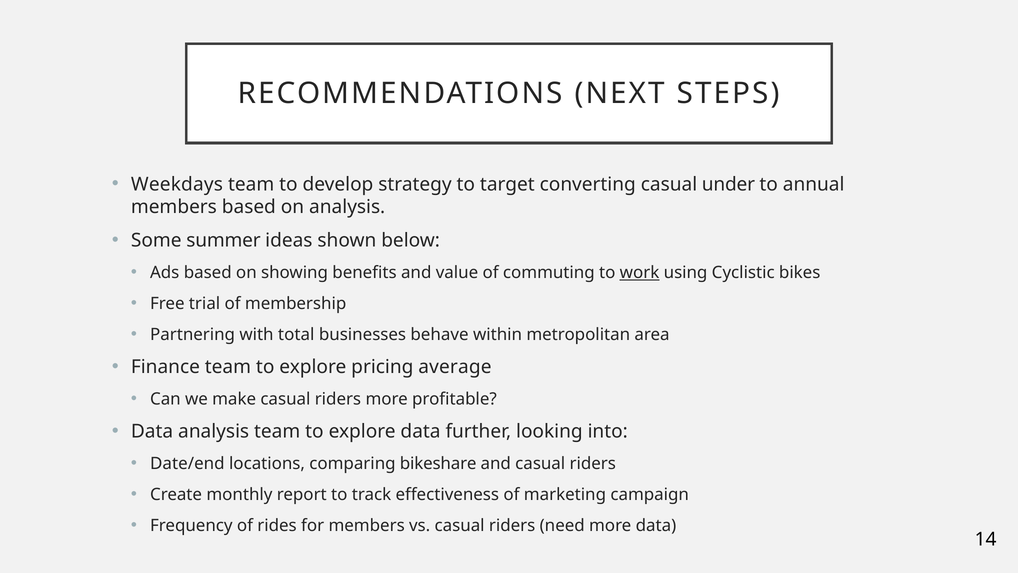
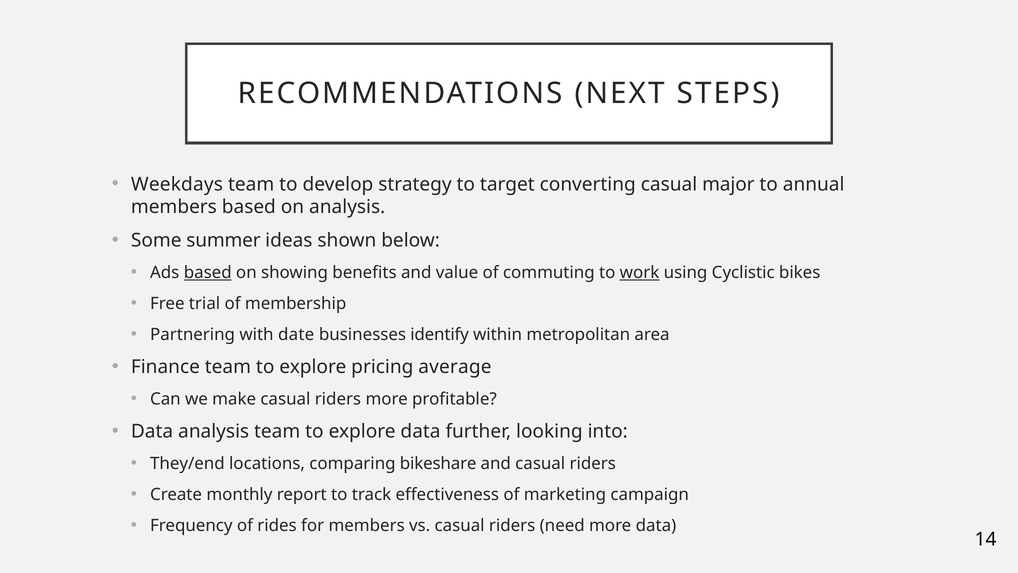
under: under -> major (728, 184)
based underline: none -> present (208, 273)
total: total -> date (296, 335)
behave: behave -> identify (440, 335)
Date/end: Date/end -> They/end (187, 463)
